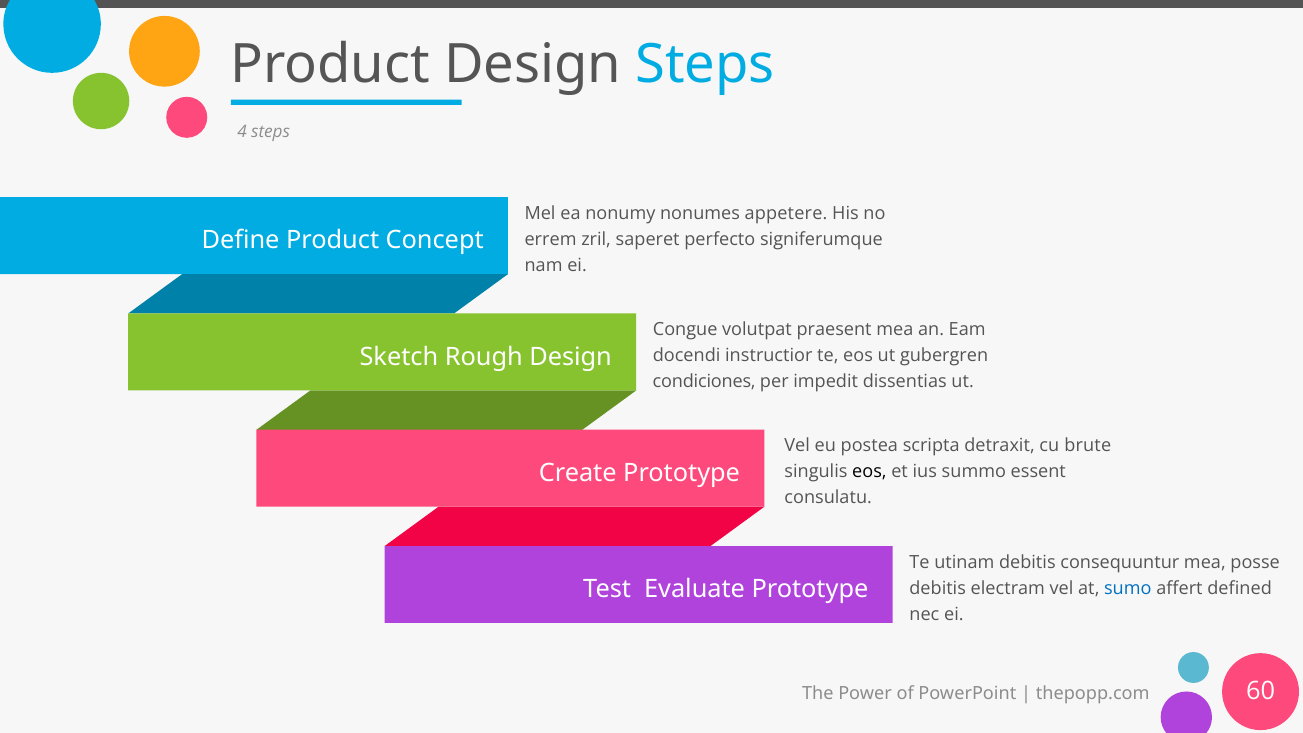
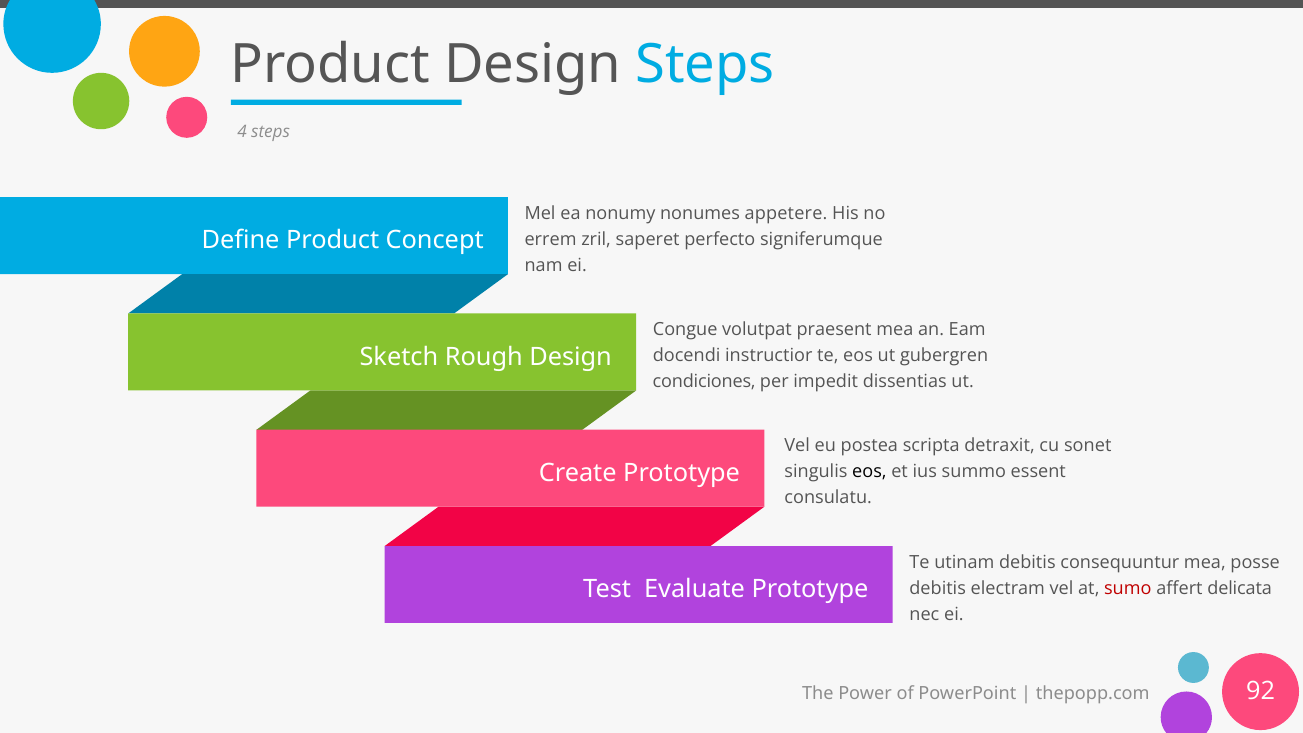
brute: brute -> sonet (1088, 446)
sumo colour: blue -> red (1128, 589)
defined: defined -> delicata (1240, 589)
60: 60 -> 92 (1261, 691)
